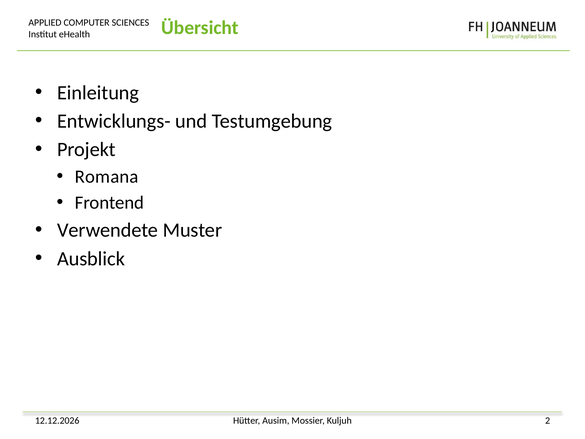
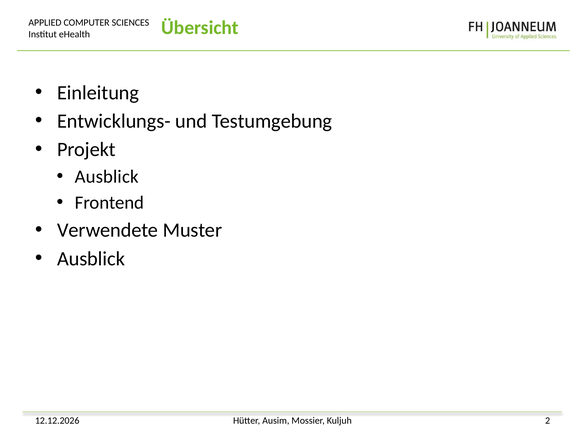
Romana: Romana -> Ausblick (107, 176)
